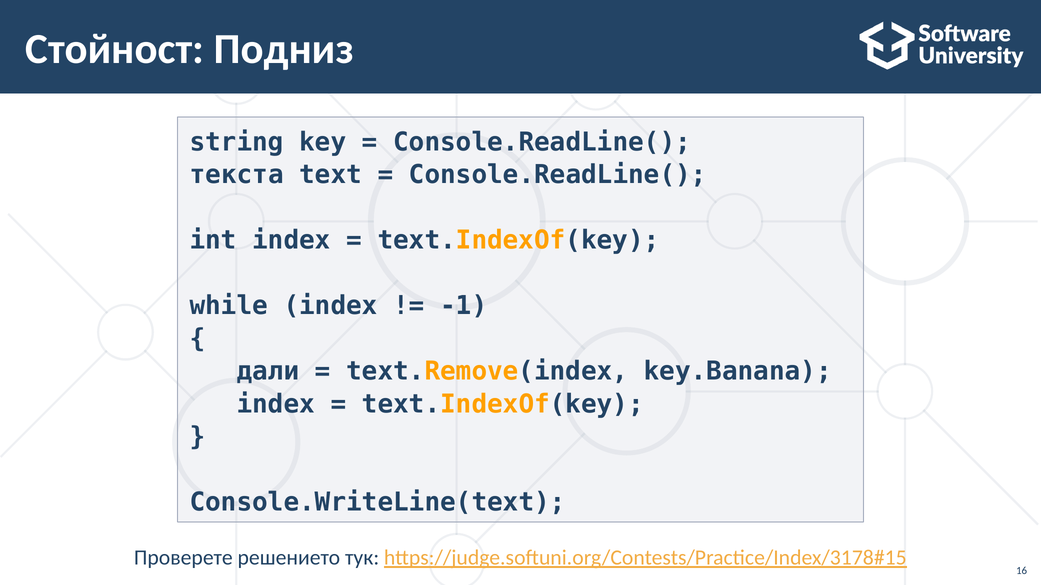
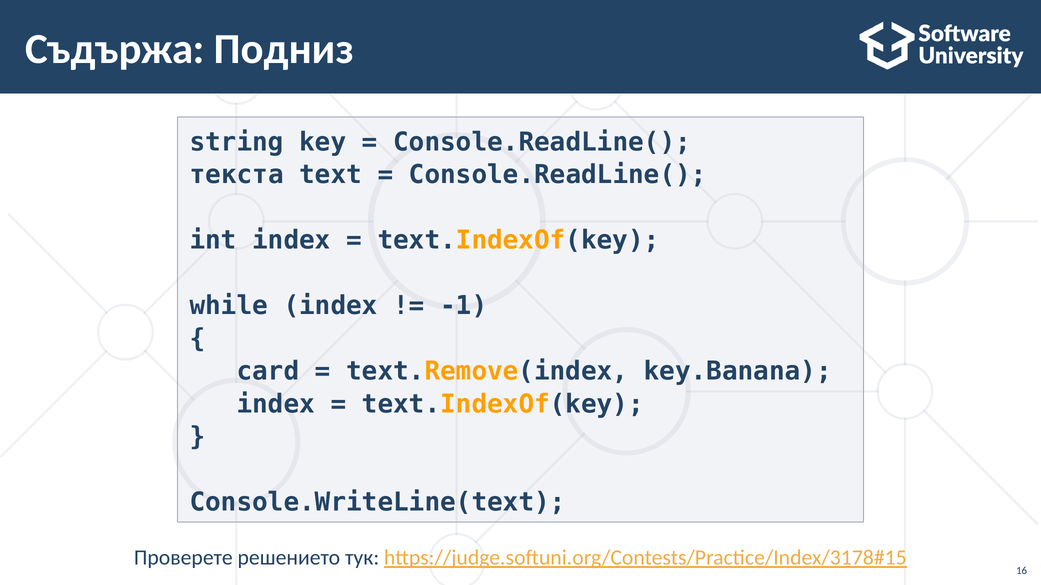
Стойност: Стойност -> Съдържа (115, 49)
дали: дали -> card (268, 372)
